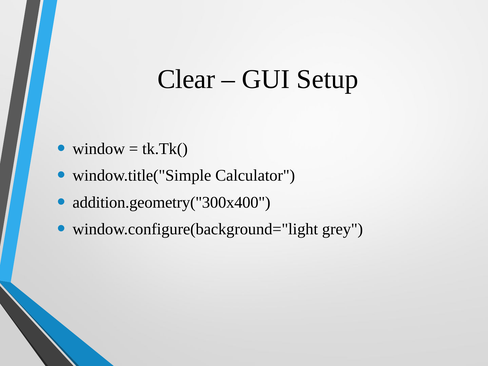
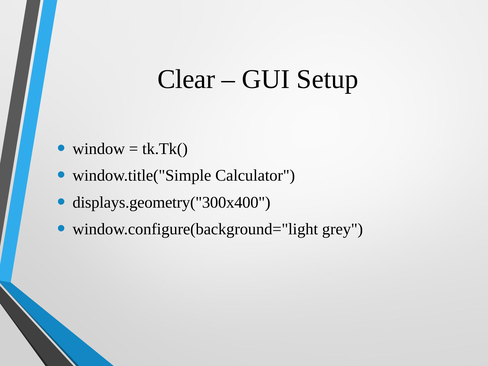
addition.geometry("300x400: addition.geometry("300x400 -> displays.geometry("300x400 (171, 202)
